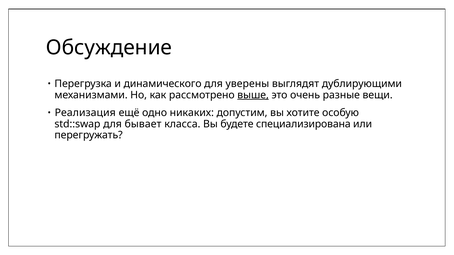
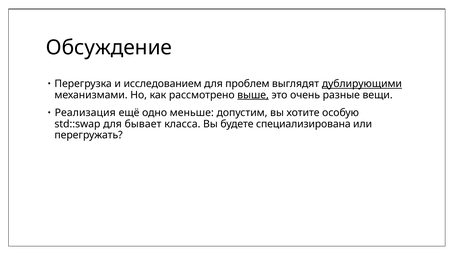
динамического: динамического -> исследованием (163, 84)
уверены: уверены -> проблем (247, 84)
дублирующими underline: none -> present (362, 84)
никаких: никаких -> меньше (192, 113)
